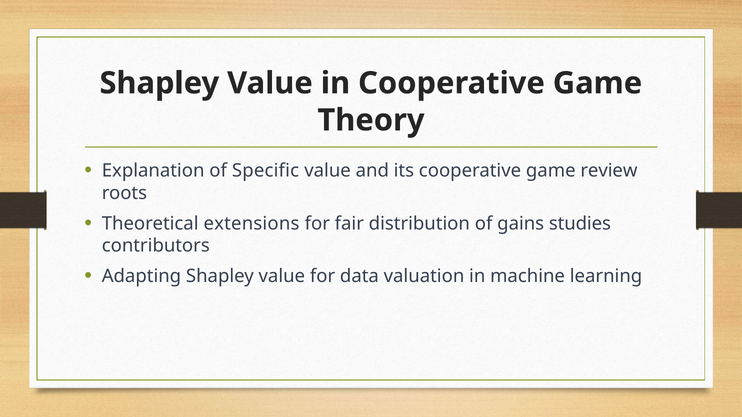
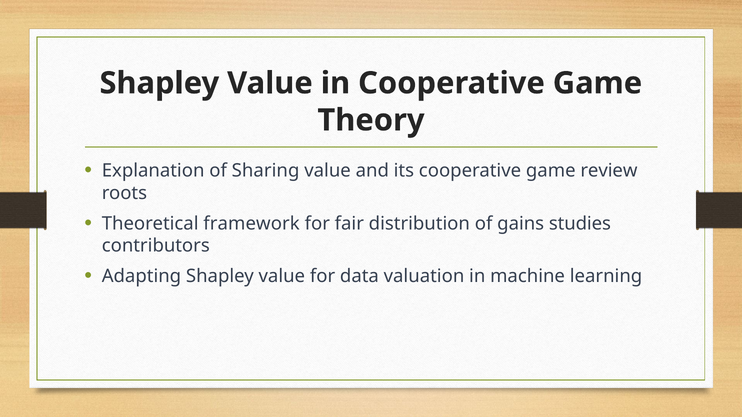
Specific: Specific -> Sharing (266, 171)
extensions: extensions -> framework (252, 224)
